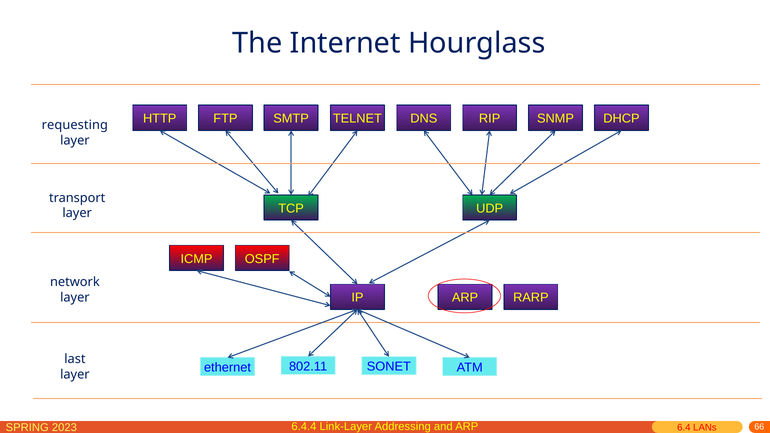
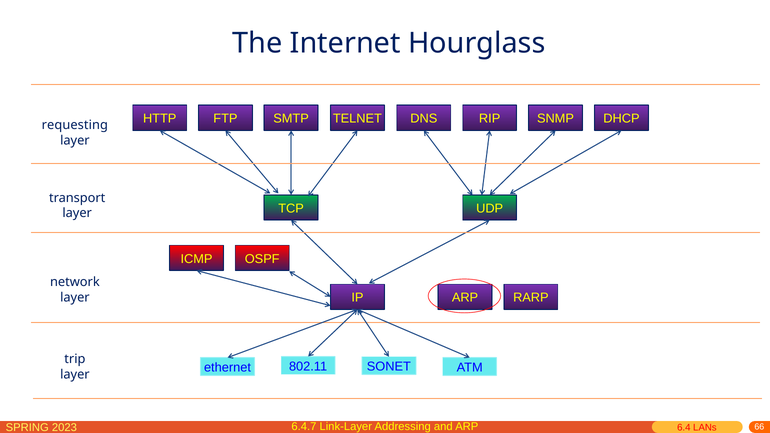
last: last -> trip (75, 359)
6.4.4: 6.4.4 -> 6.4.7 (304, 427)
